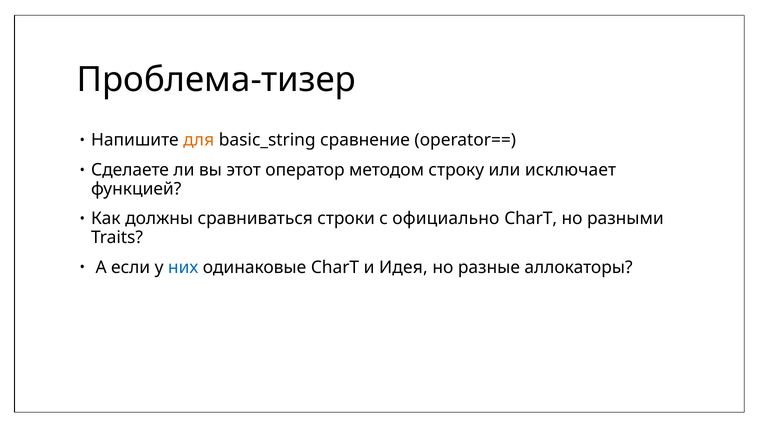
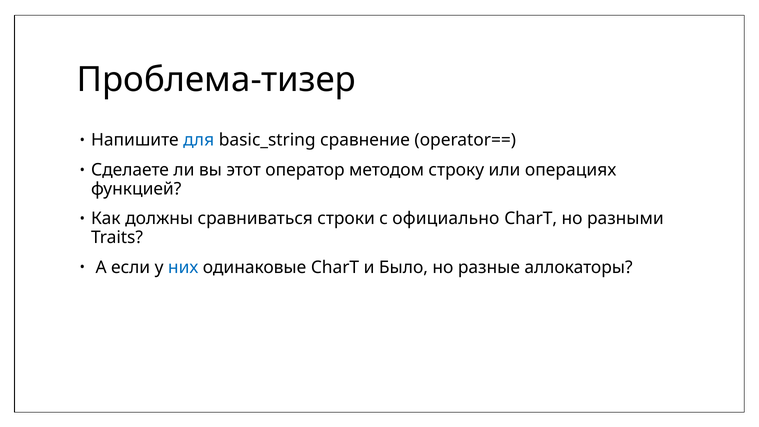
для colour: orange -> blue (199, 140)
исключает: исключает -> операциях (571, 170)
Идея: Идея -> Было (403, 267)
